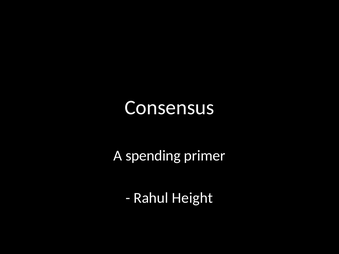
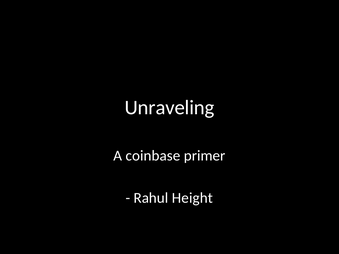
Consensus: Consensus -> Unraveling (169, 108)
spending: spending -> coinbase (153, 156)
